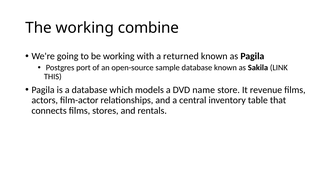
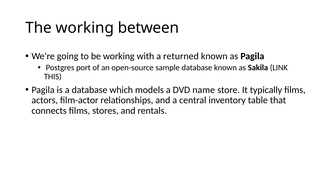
combine: combine -> between (148, 28)
revenue: revenue -> typically (266, 90)
